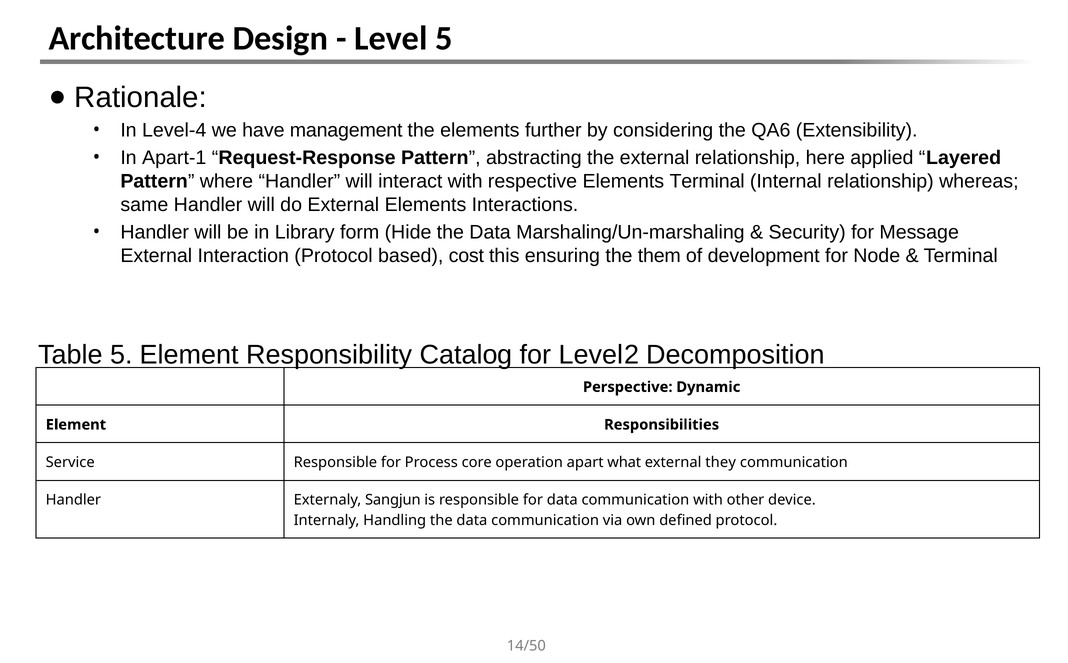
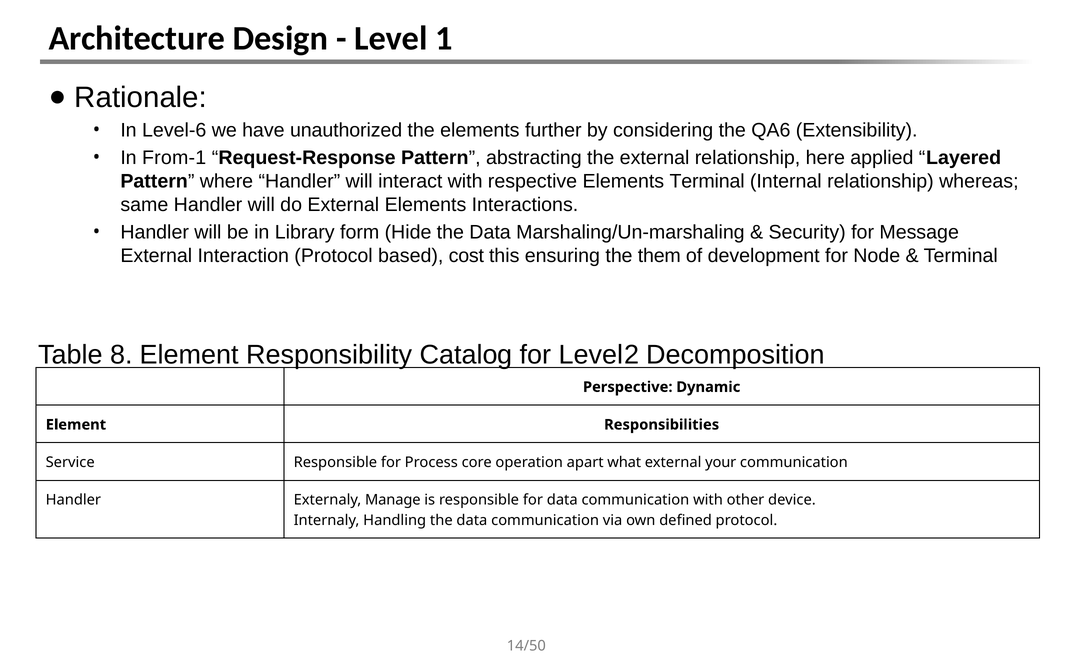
Level 5: 5 -> 1 (444, 38)
Level-4: Level-4 -> Level-6 (174, 130)
management: management -> unauthorized (346, 130)
Apart-1: Apart-1 -> From-1 (174, 158)
Table 5: 5 -> 8 (121, 355)
they: they -> your (721, 462)
Sangjun: Sangjun -> Manage (393, 500)
